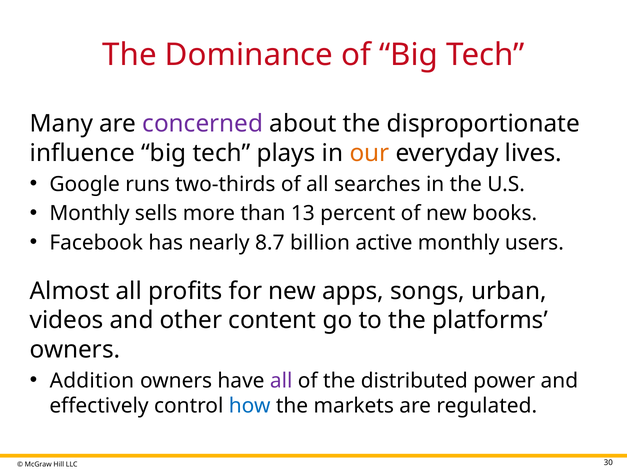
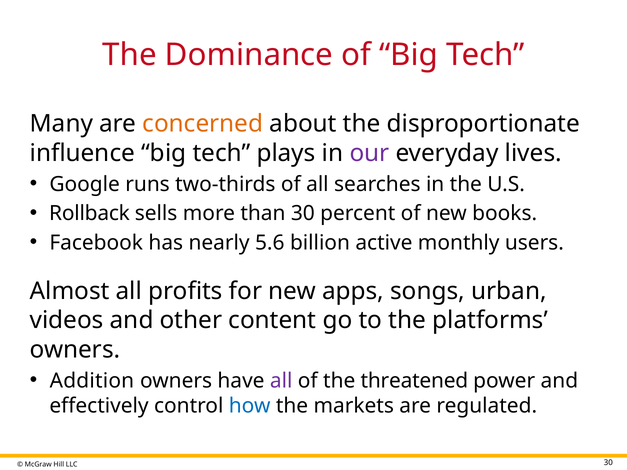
concerned colour: purple -> orange (203, 124)
our colour: orange -> purple (369, 153)
Monthly: Monthly -> Rollback (90, 214)
than 13: 13 -> 30 (303, 214)
8.7: 8.7 -> 5.6 (270, 243)
distributed: distributed -> threatened (414, 381)
